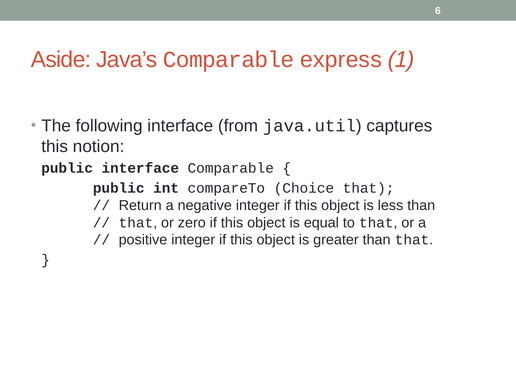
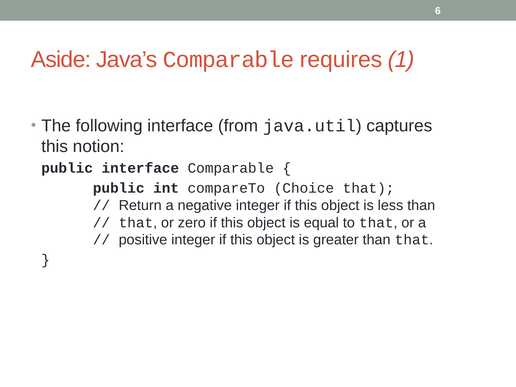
express: express -> requires (341, 60)
